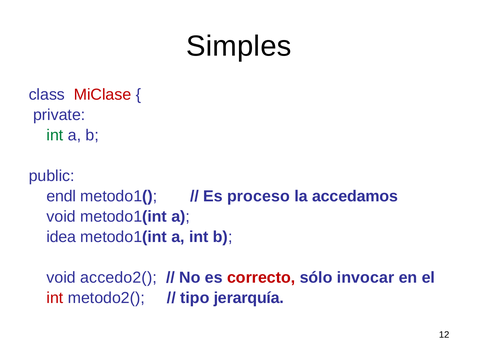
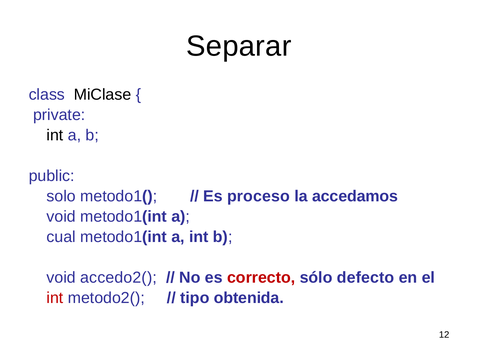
Simples: Simples -> Separar (239, 46)
MiClase colour: red -> black (103, 95)
int colour: green -> black (55, 135)
endl: endl -> solo (61, 196)
idea: idea -> cual (61, 237)
invocar: invocar -> defecto (366, 278)
jerarquía: jerarquía -> obtenida (249, 298)
